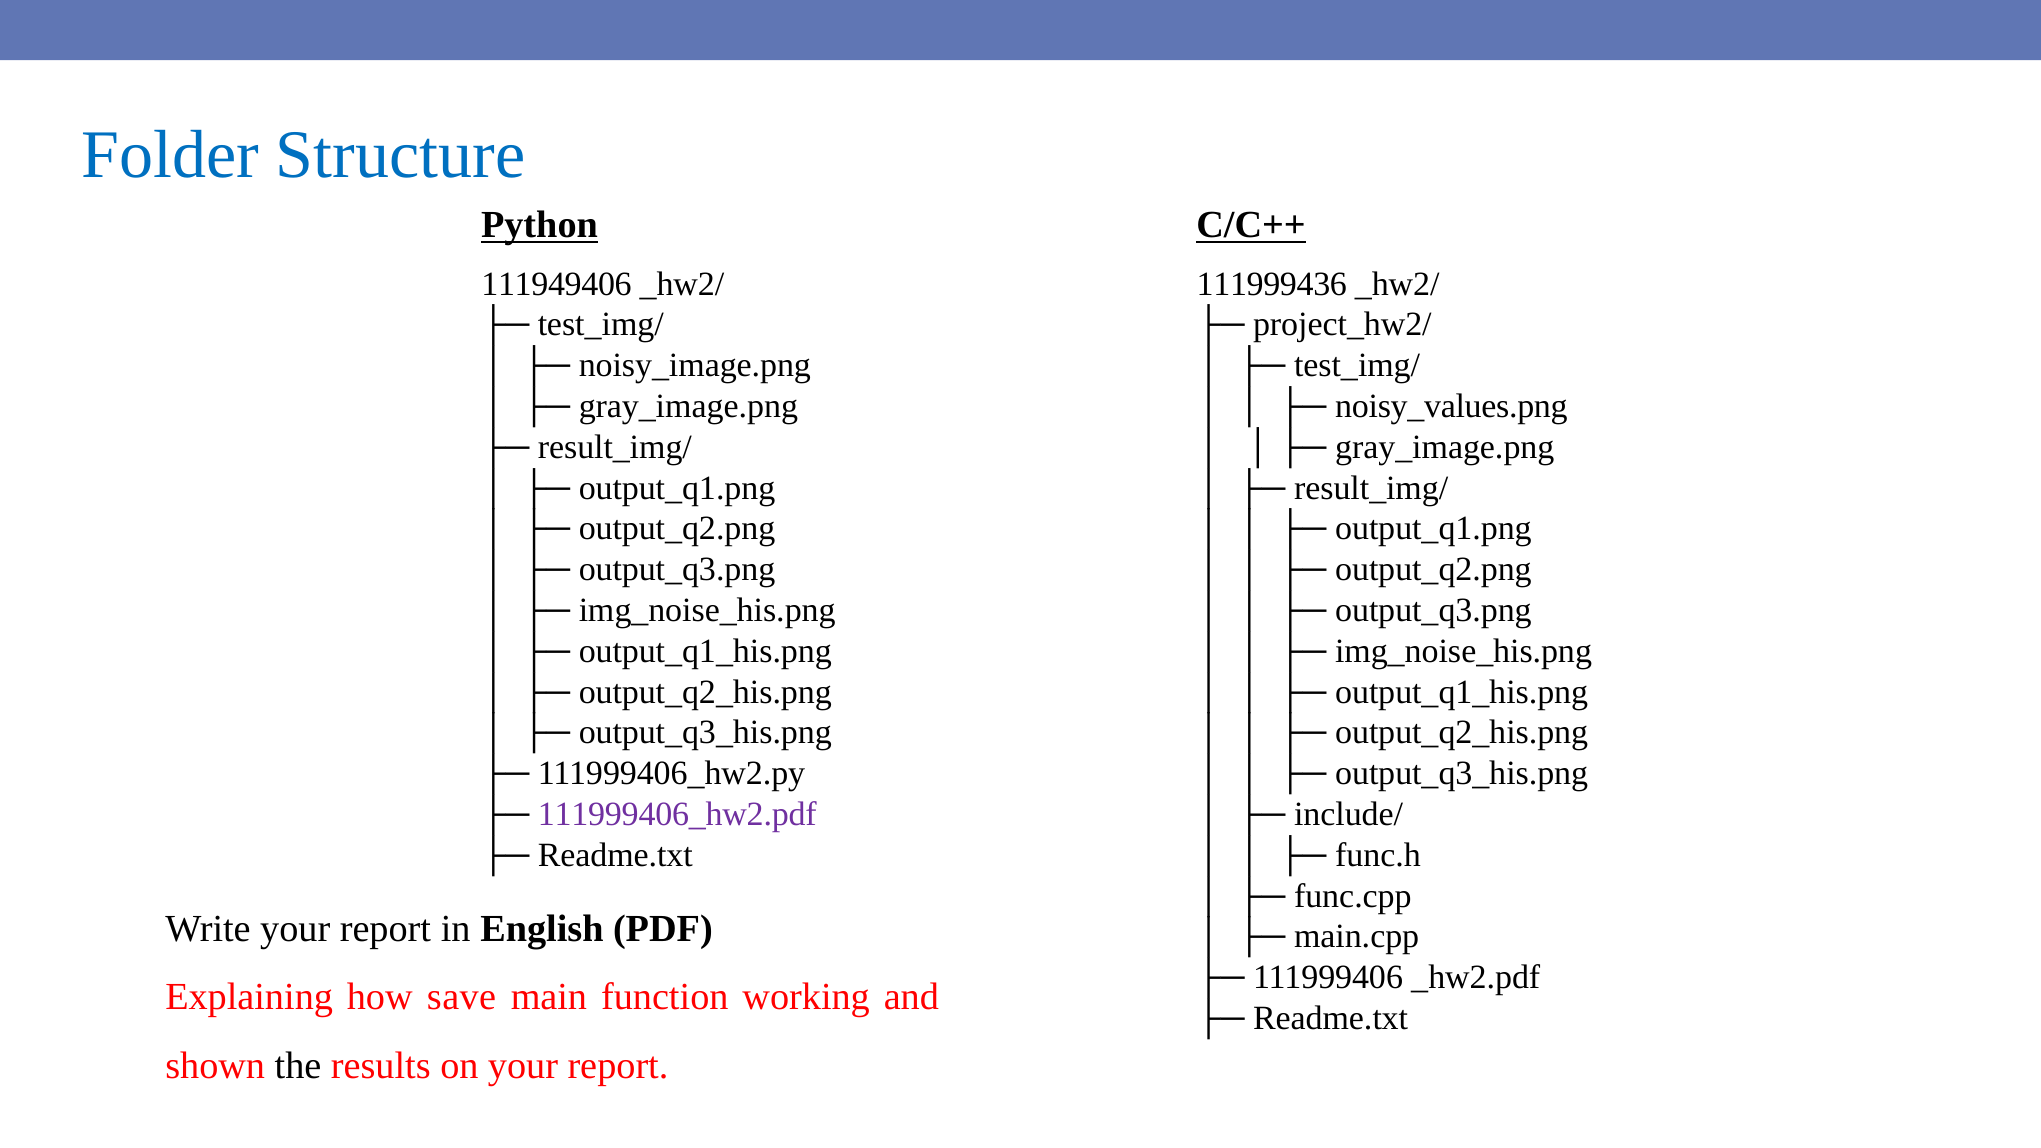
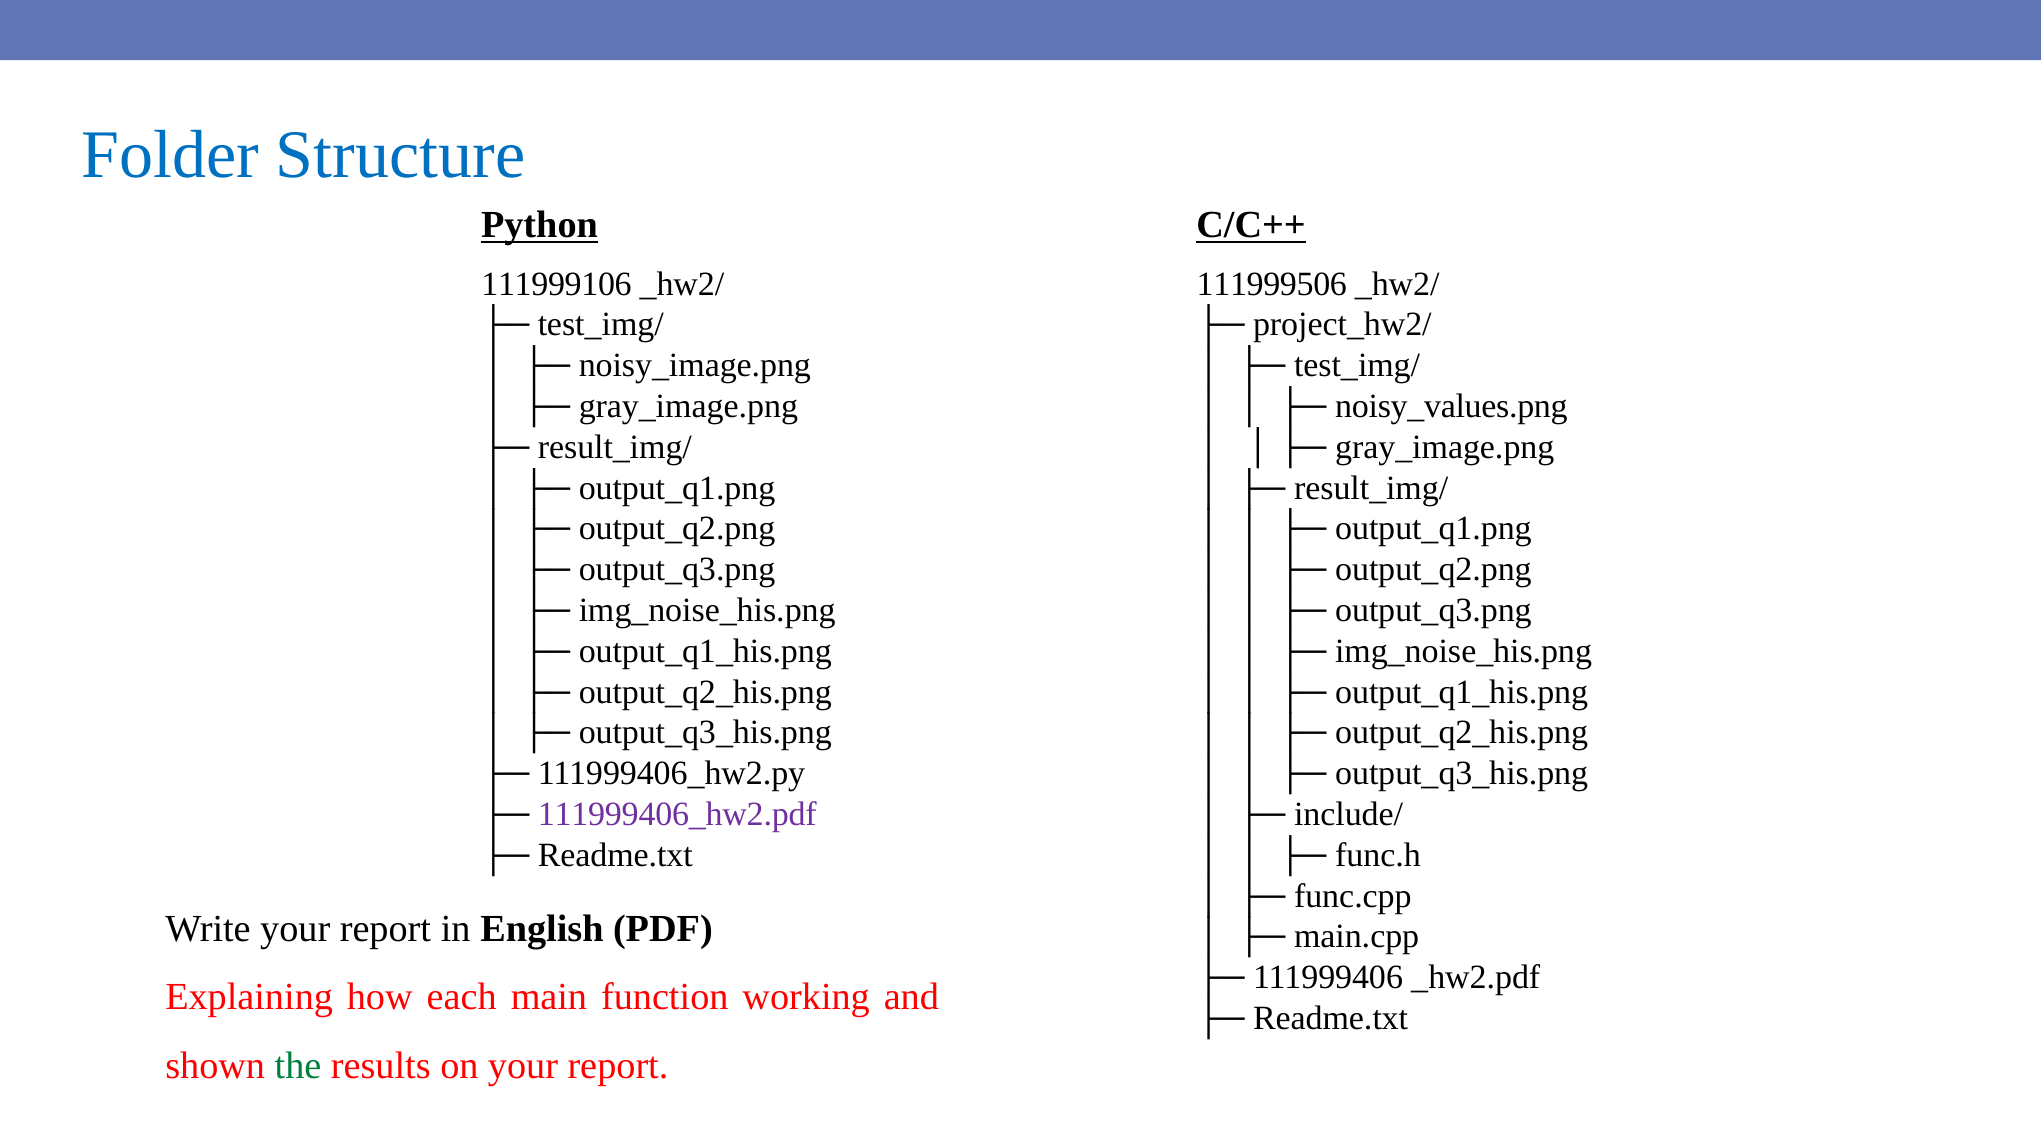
111949406: 111949406 -> 111999106 (557, 284)
111999436: 111999436 -> 111999506 (1272, 284)
save: save -> each (462, 997)
the colour: black -> green (298, 1066)
